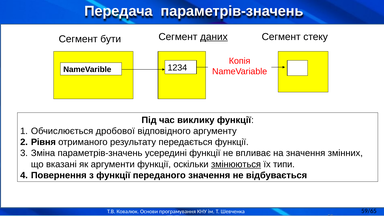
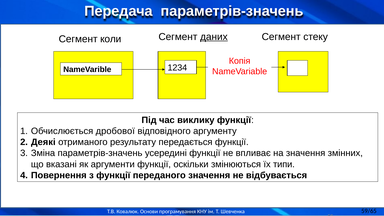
бути: бути -> коли (111, 39)
Рівня: Рівня -> Деякі (43, 142)
змінюються underline: present -> none (236, 164)
